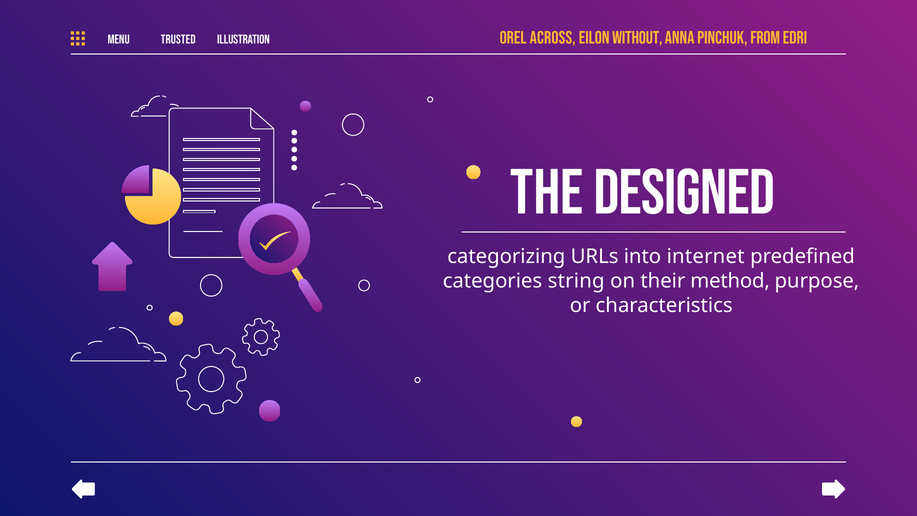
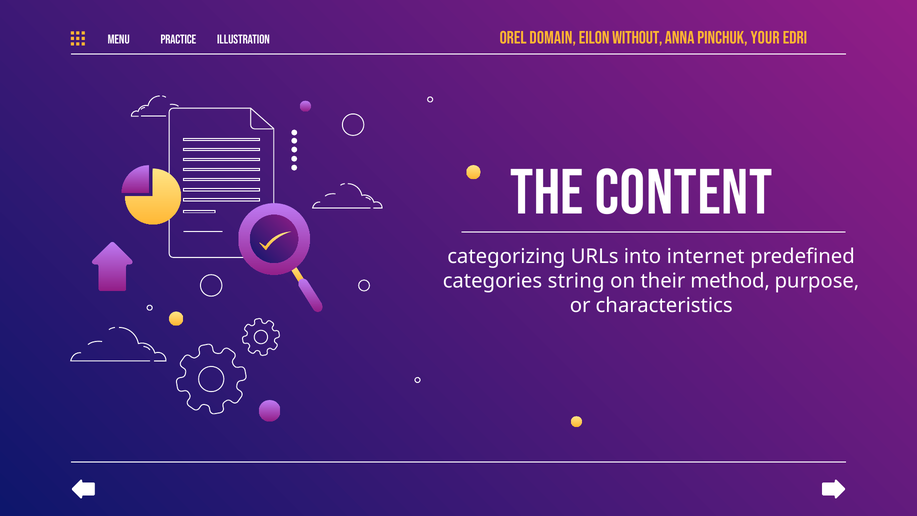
TRUSTED: TRUSTED -> PRACTICE (178, 39)
ACROSS: ACROSS -> DOMAIN (553, 38)
FROM: FROM -> YOUR (765, 38)
designed: designed -> content (684, 193)
